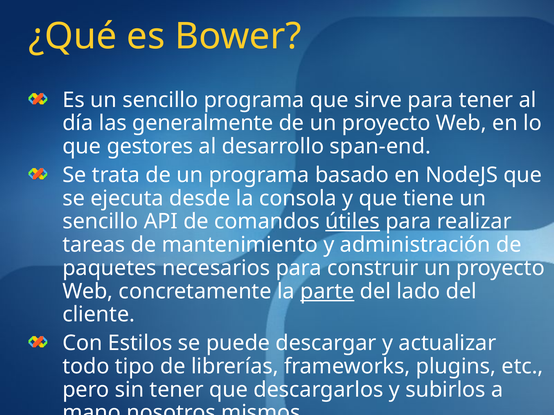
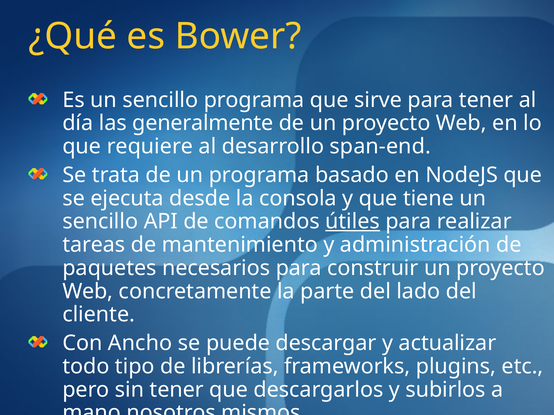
gestores: gestores -> requiere (150, 147)
parte underline: present -> none (327, 292)
Estilos: Estilos -> Ancho (140, 344)
